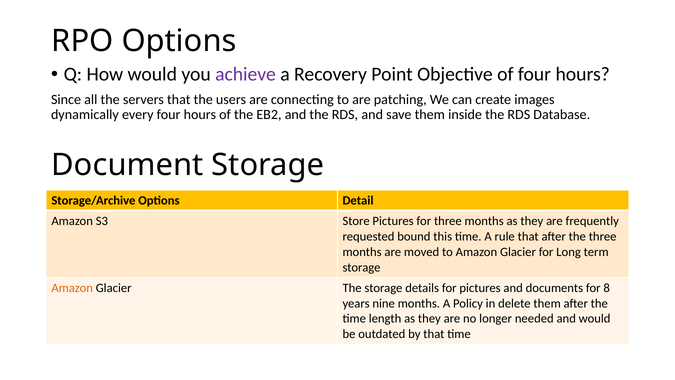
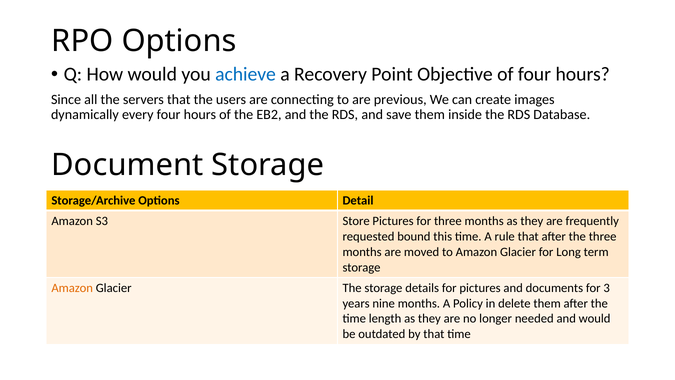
achieve colour: purple -> blue (246, 74)
patching: patching -> previous (400, 100)
8: 8 -> 3 (607, 288)
